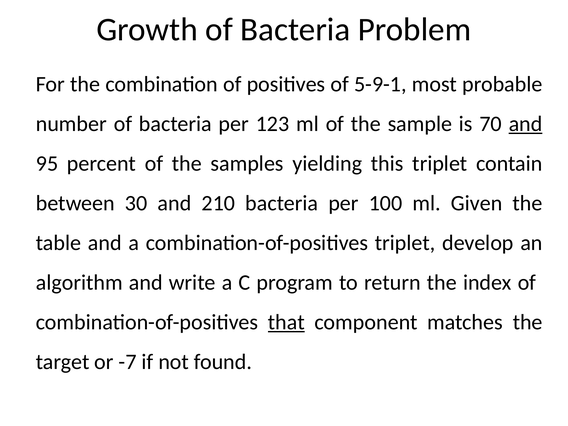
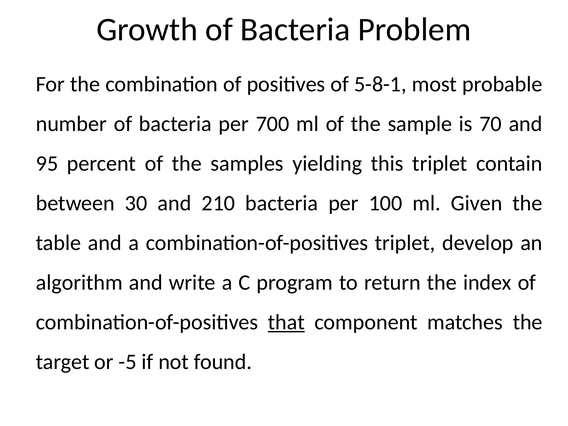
5-9-1: 5-9-1 -> 5-8-1 (380, 84)
123: 123 -> 700 (273, 124)
and underline: present -> none (526, 124)
-7: -7 -> -5 (128, 362)
